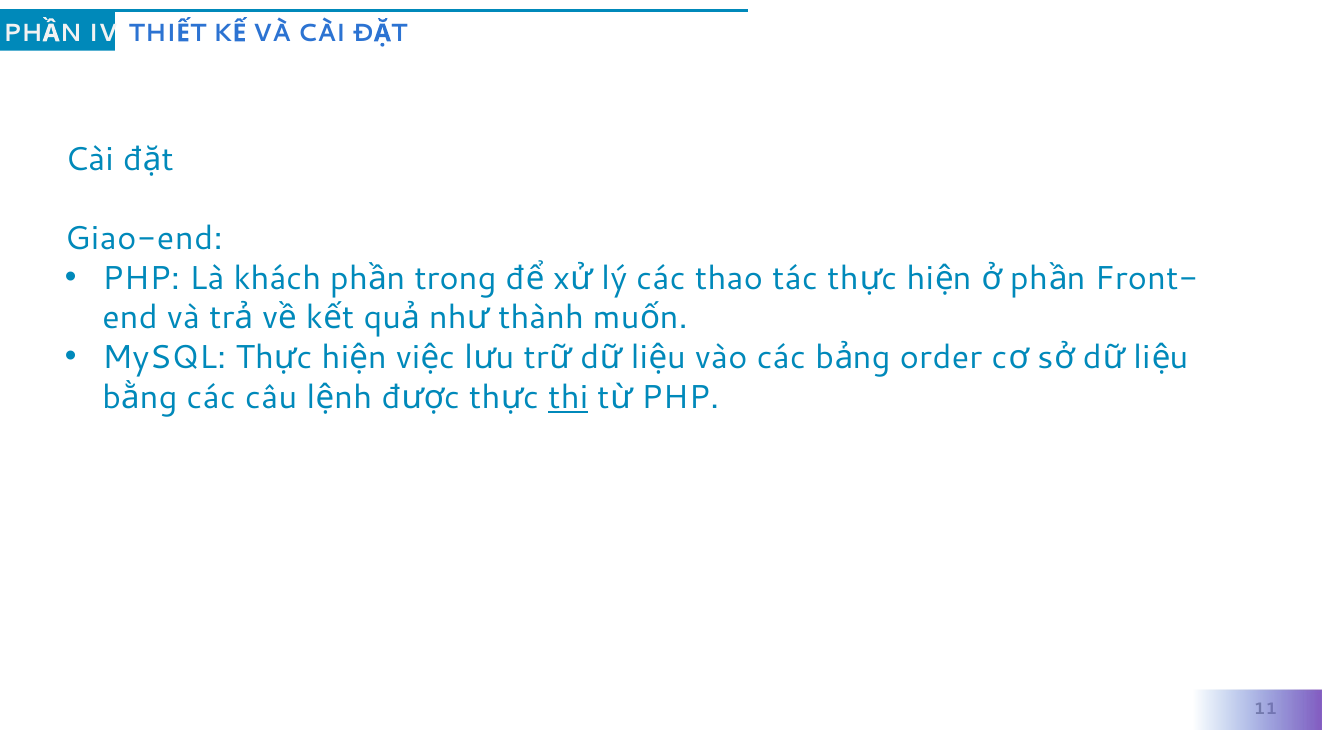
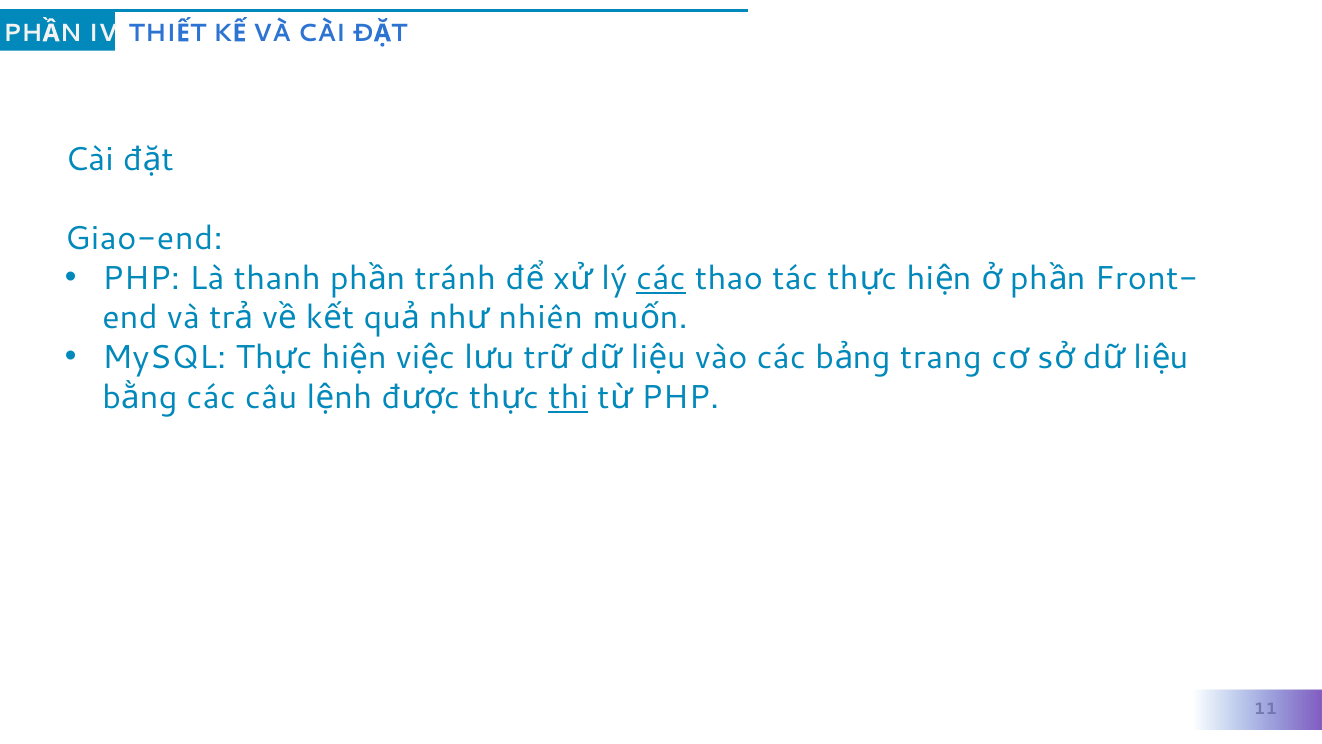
khách: khách -> thanh (277, 278)
trong: trong -> tránh (455, 278)
các underline: none -> present (661, 278)
thành: thành -> nhiên (541, 318)
order: order -> trang (941, 358)
